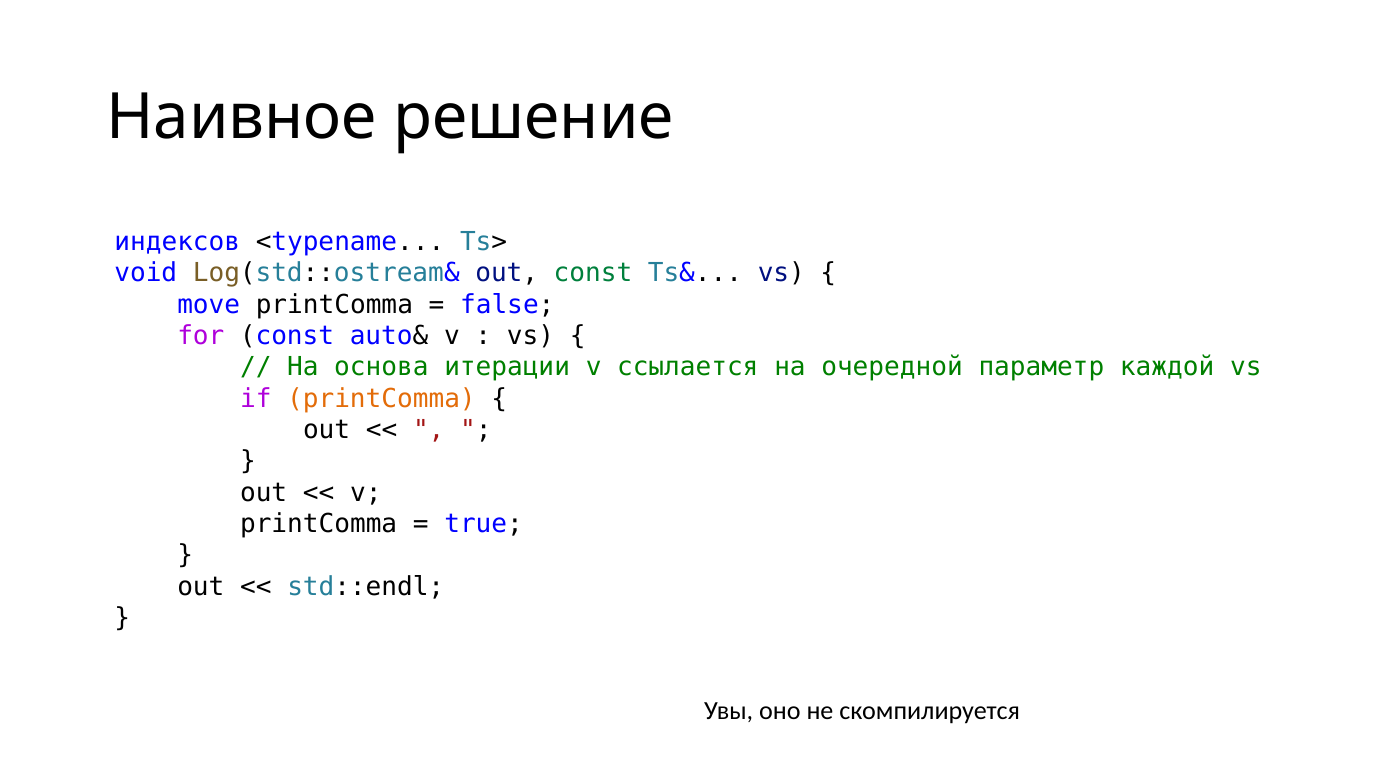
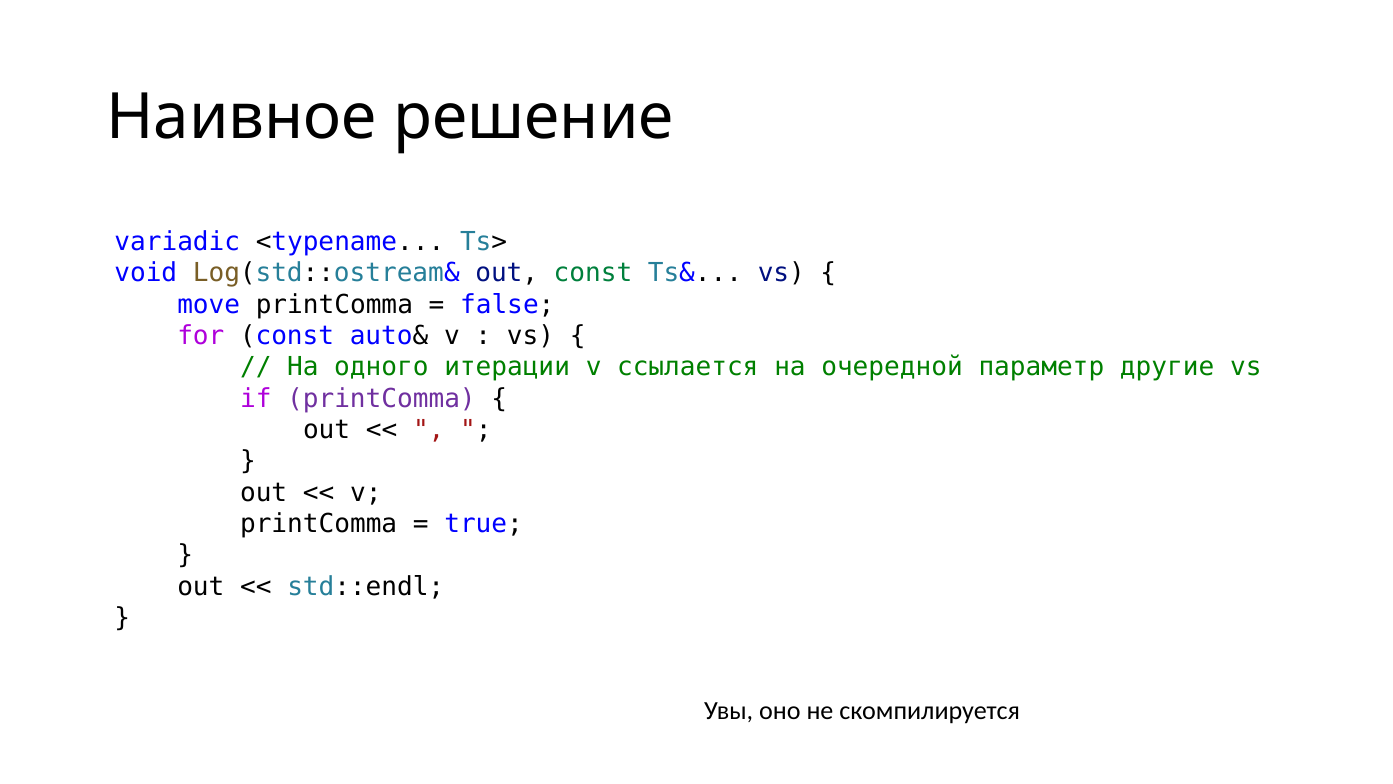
индексов: индексов -> variadic (177, 242)
основа: основа -> одного (381, 367)
каждой: каждой -> другие (1167, 367)
printComma colour: orange -> purple (381, 398)
